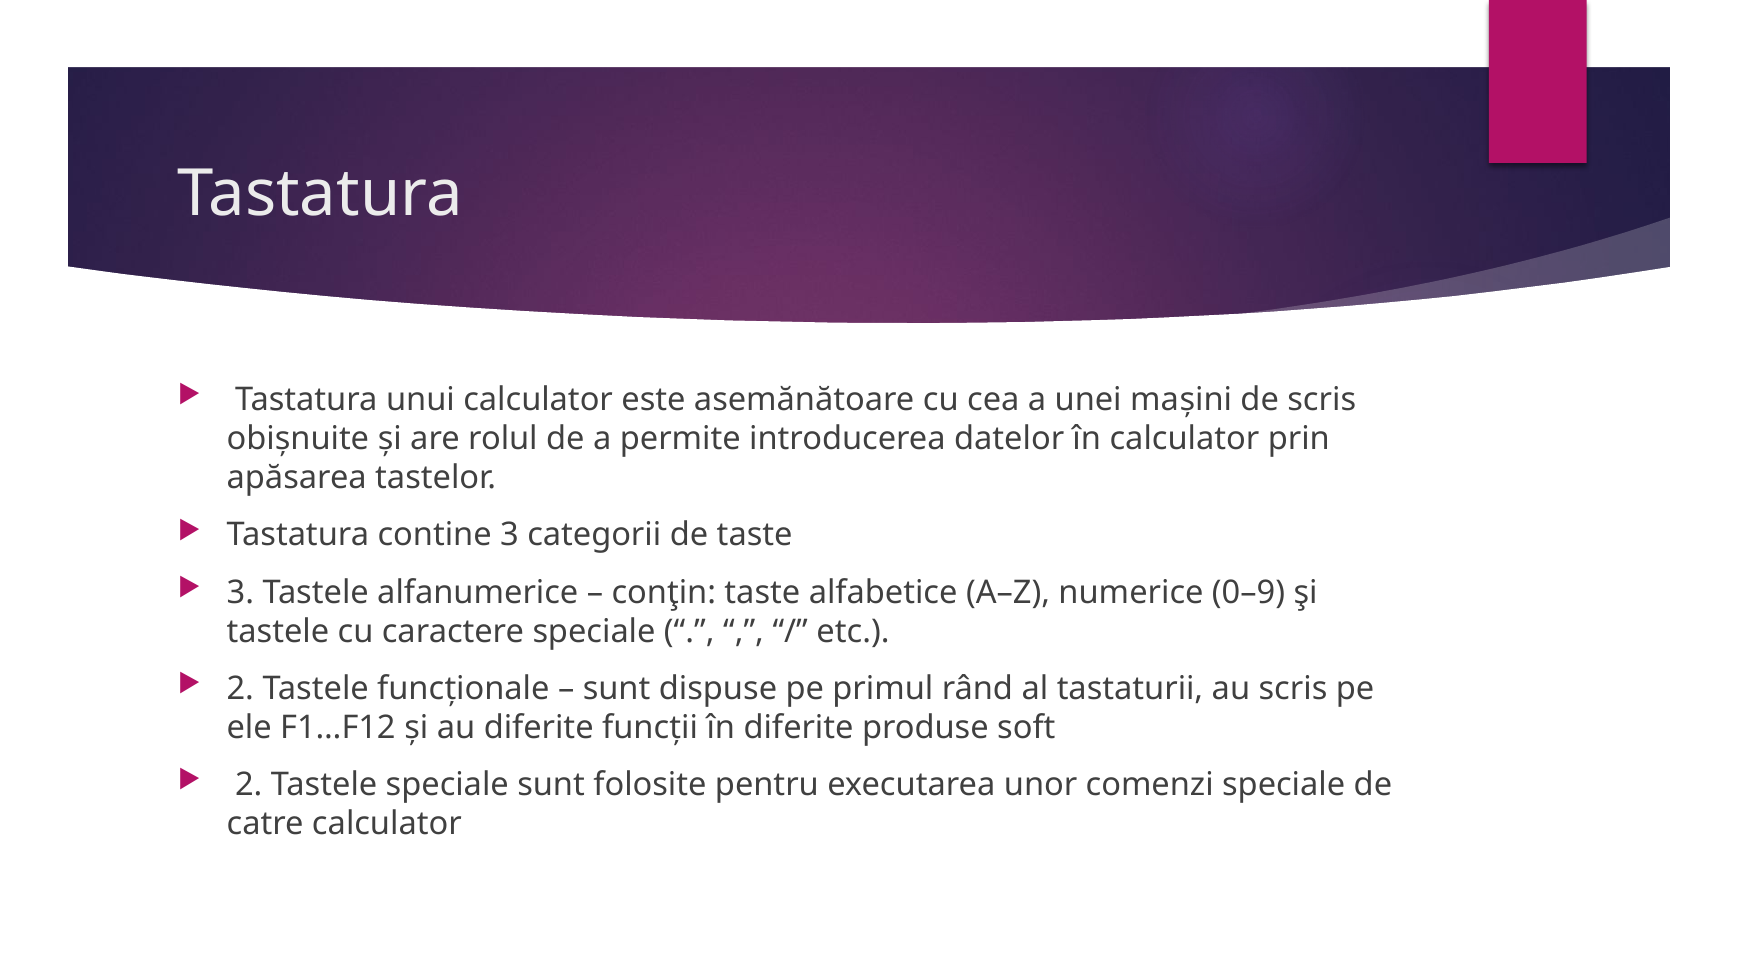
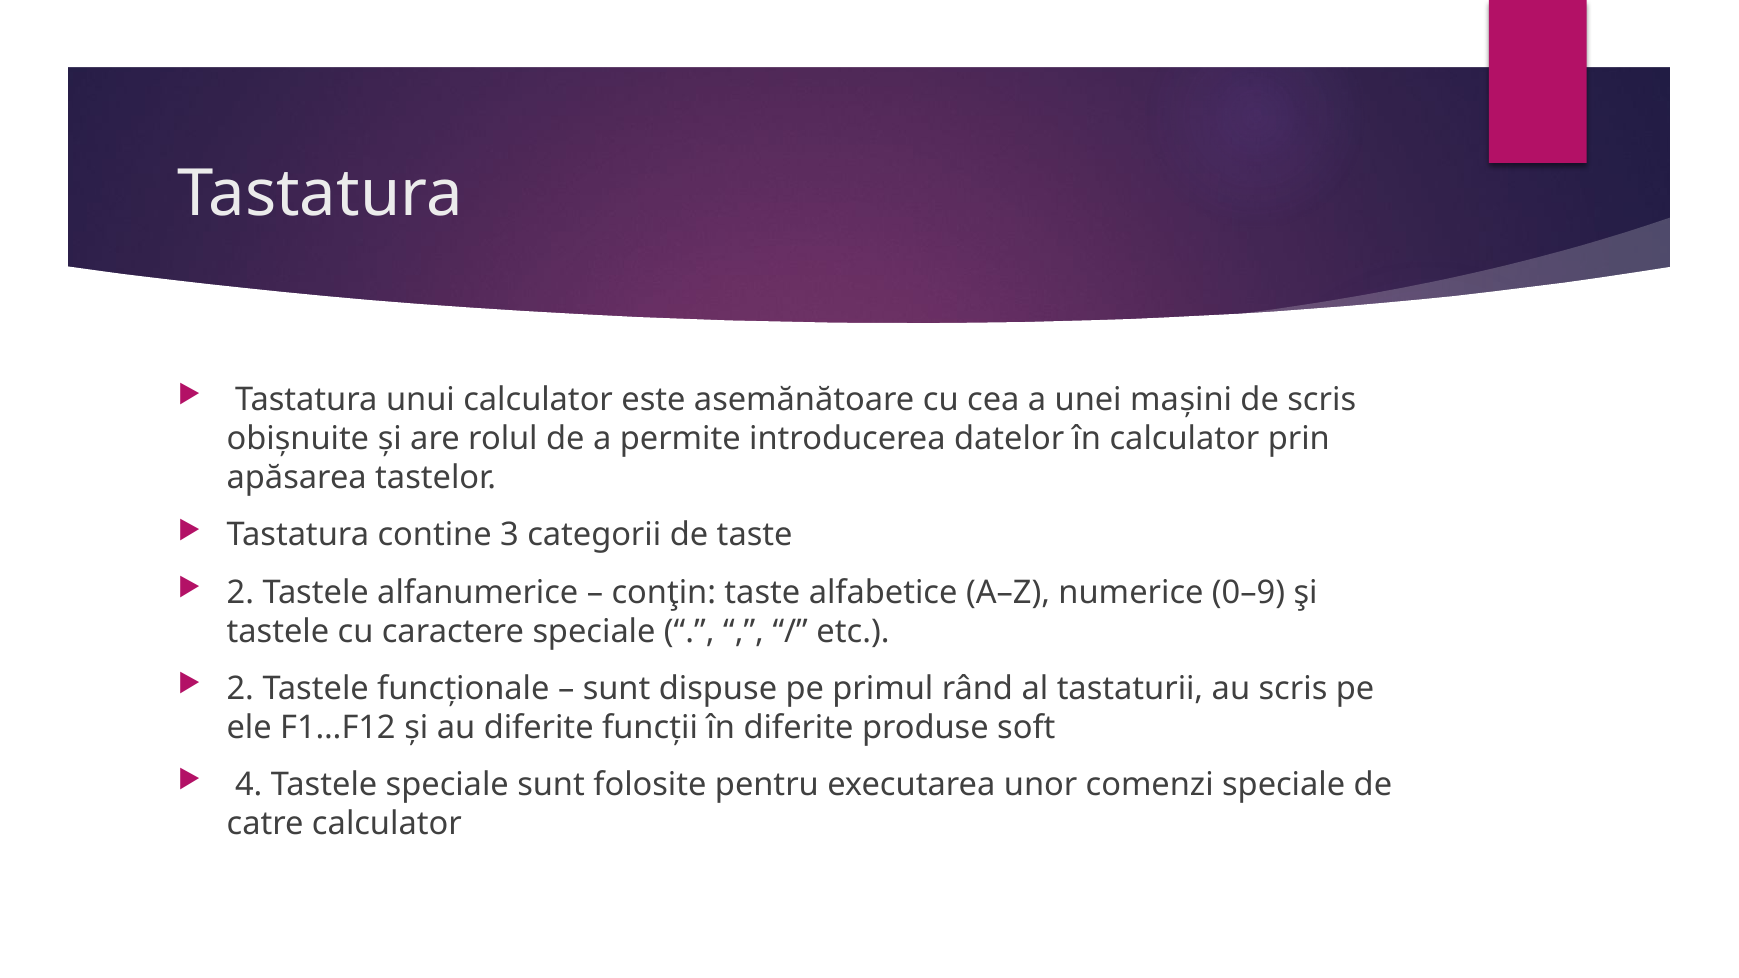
3: 3 -> 2 (240, 592)
2: 2 -> 4 (249, 785)
